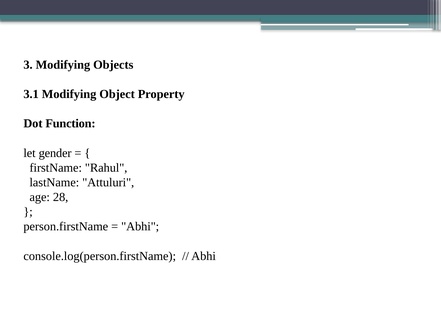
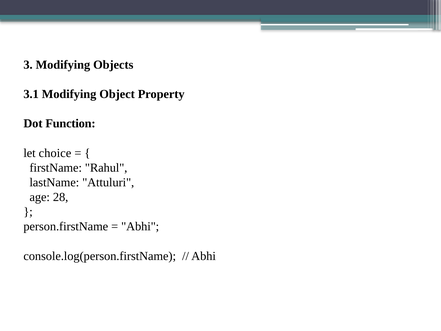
gender: gender -> choice (55, 153)
